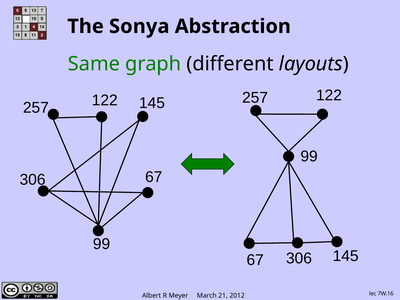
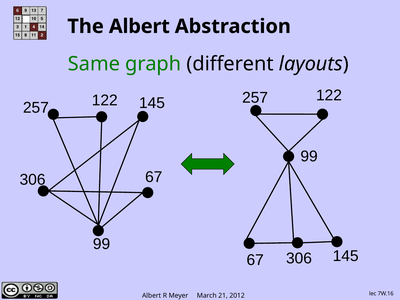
The Sonya: Sonya -> Albert (139, 26)
